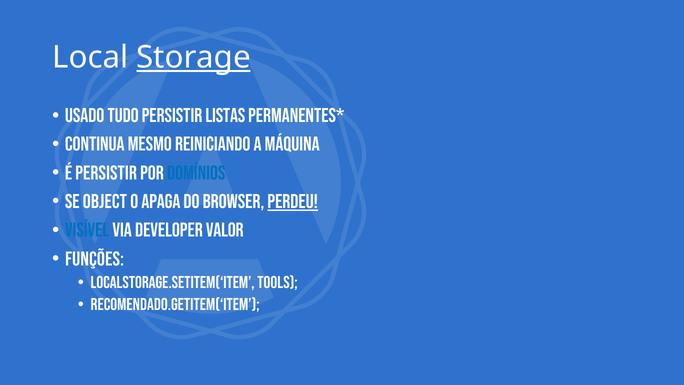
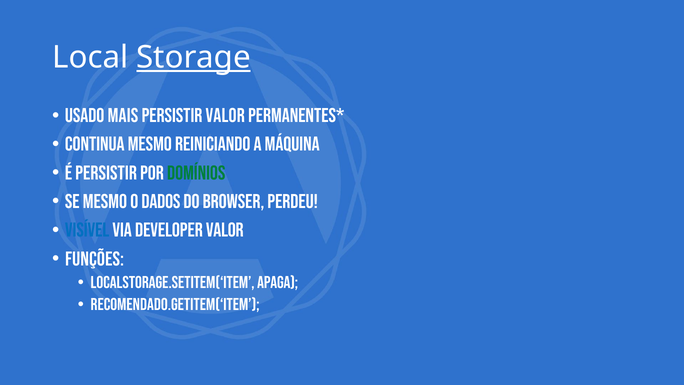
tudo: tudo -> mais (123, 116)
persistir listas: listas -> valor (225, 116)
domínios colour: blue -> green (196, 173)
Se object: object -> mesmo (105, 202)
apaga: apaga -> dados (161, 202)
perdeu underline: present -> none (293, 202)
tools: tools -> apaga (278, 282)
